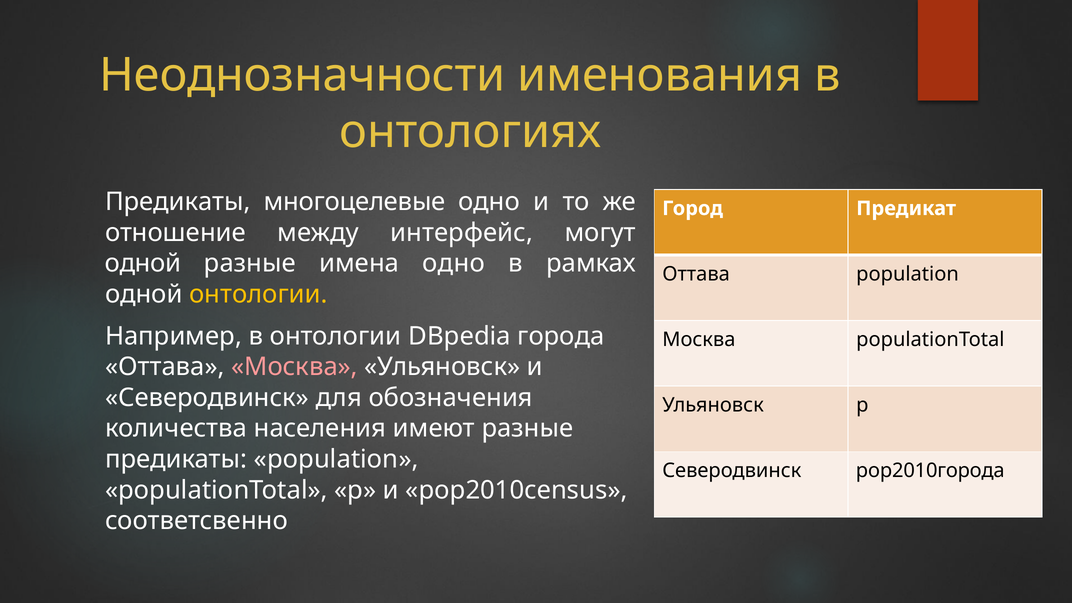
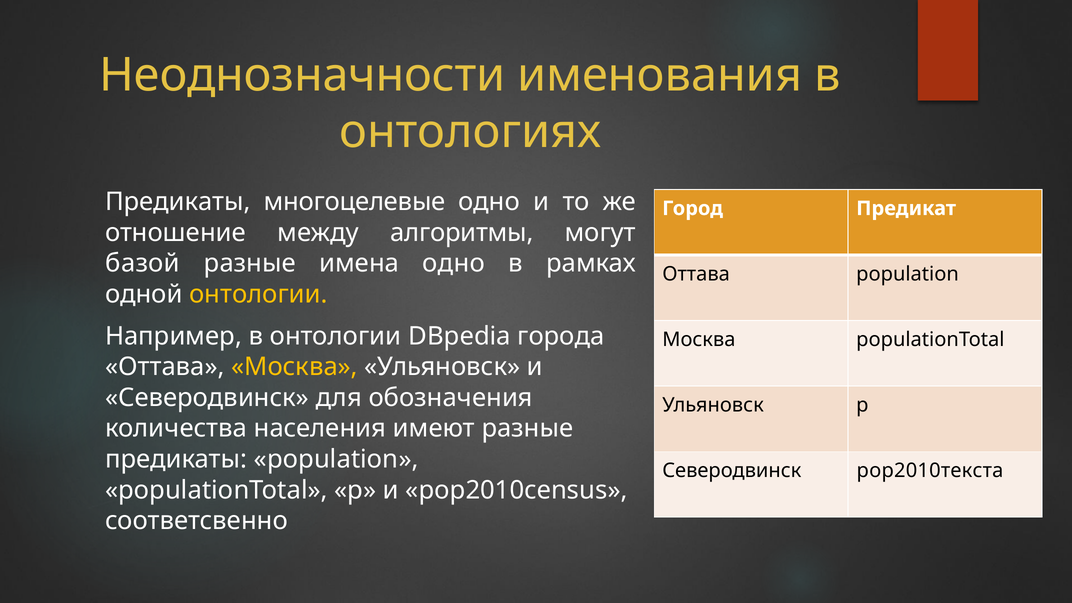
интерфейс: интерфейс -> алгоритмы (462, 233)
одной: одной -> базой (143, 263)
Москва colour: pink -> yellow (294, 367)
pop2010города: pop2010города -> pop2010текста (930, 471)
